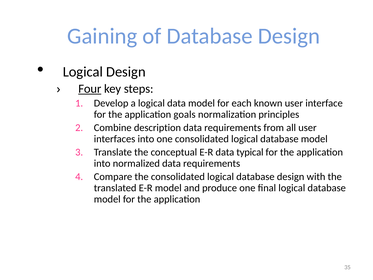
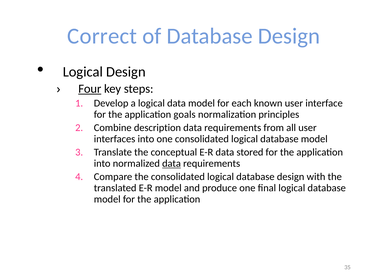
Gaining: Gaining -> Correct (102, 36)
typical: typical -> stored (250, 152)
data underline: none -> present (172, 163)
